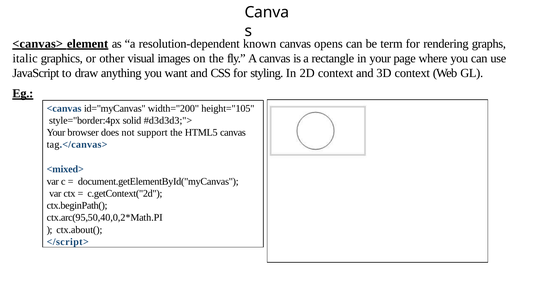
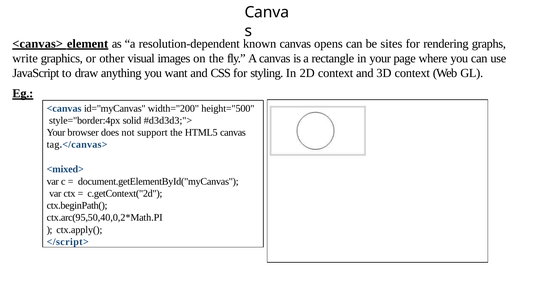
term: term -> sites (391, 44)
italic: italic -> write (25, 58)
height="105: height="105 -> height="500 (228, 108)
ctx.about(: ctx.about( -> ctx.apply( (79, 230)
